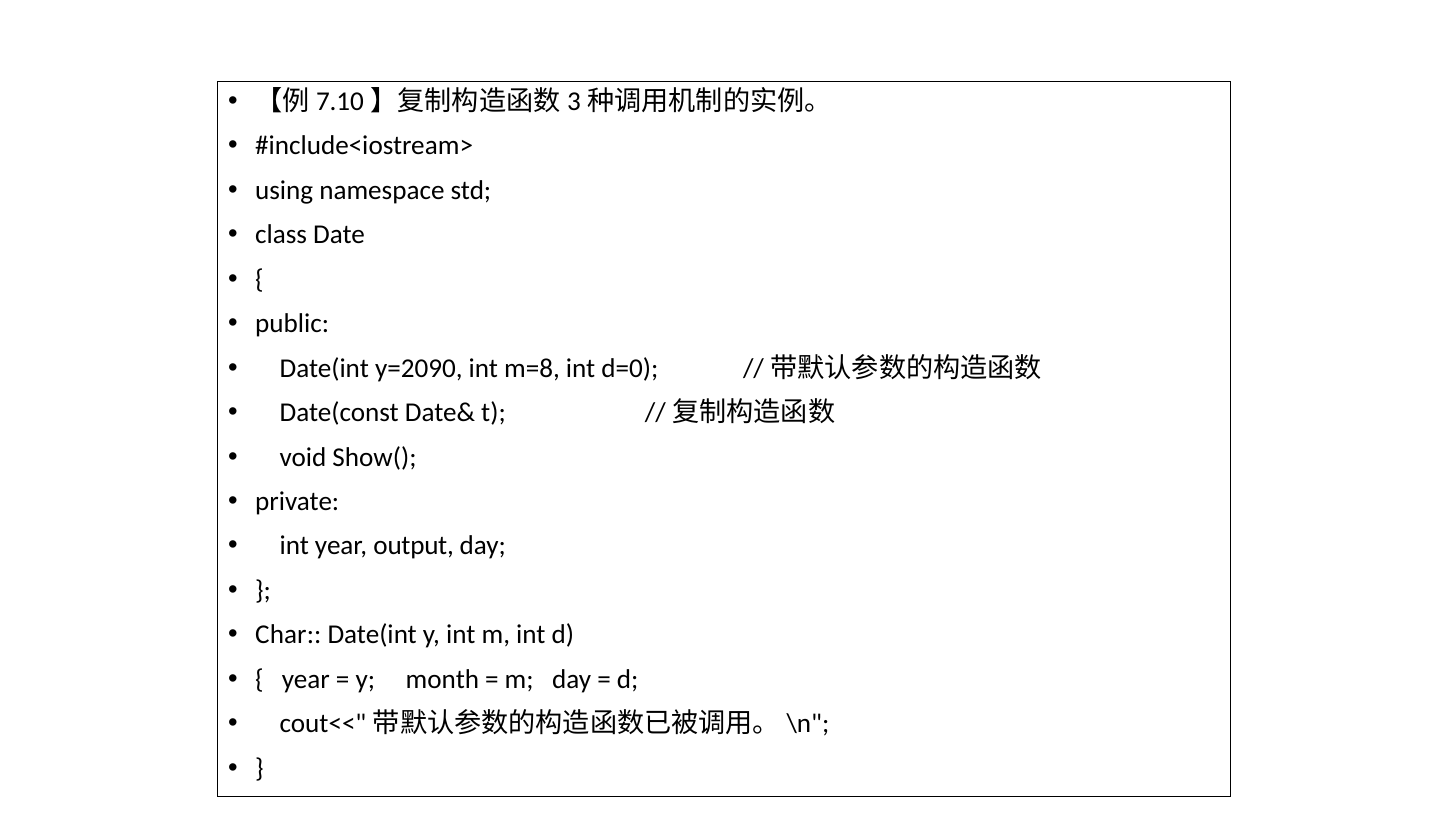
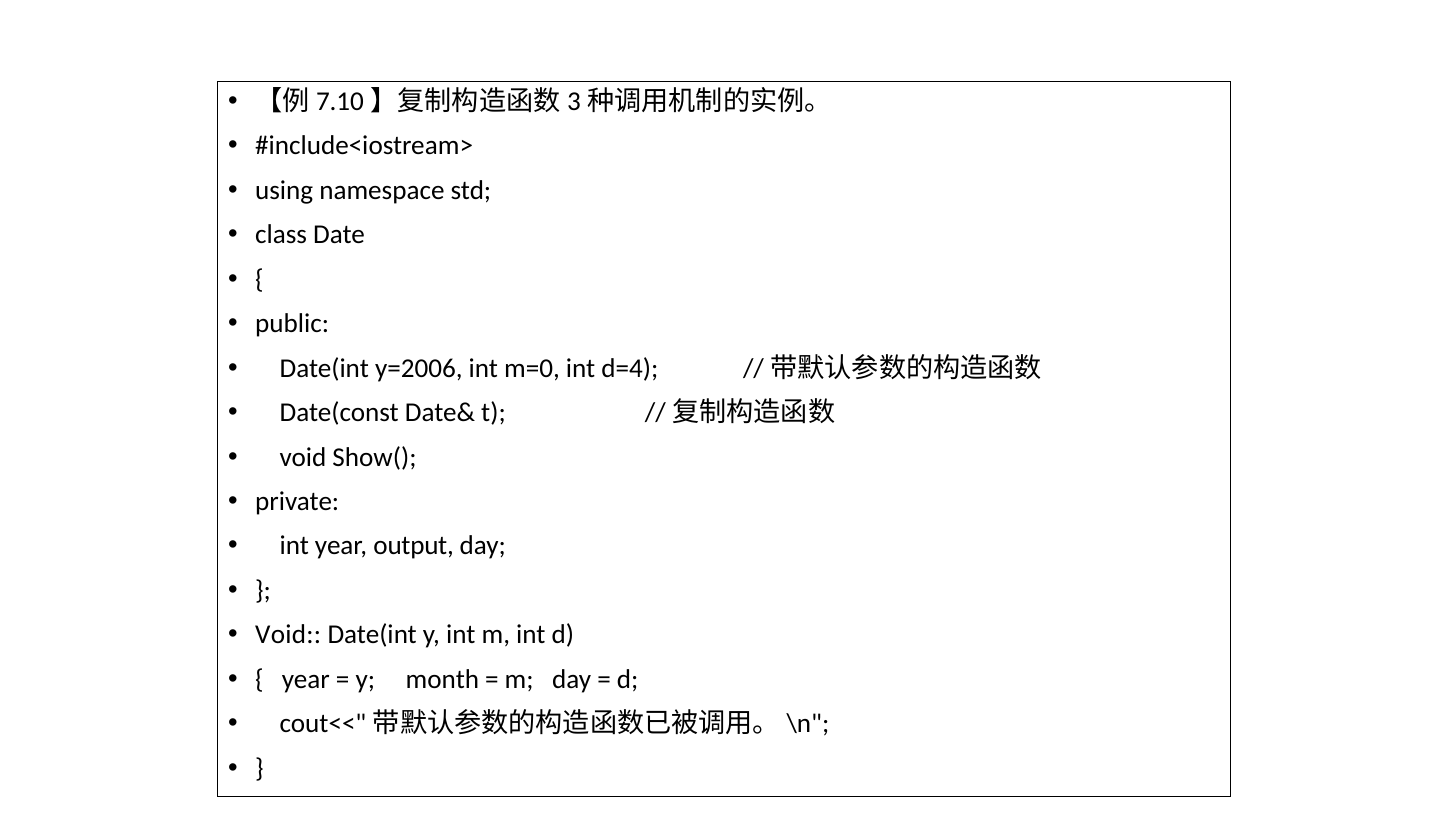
y=2090: y=2090 -> y=2006 (419, 368)
m=8: m=8 -> m=0 (532, 368)
d=0: d=0 -> d=4 (630, 368)
Char: Char -> Void (288, 634)
